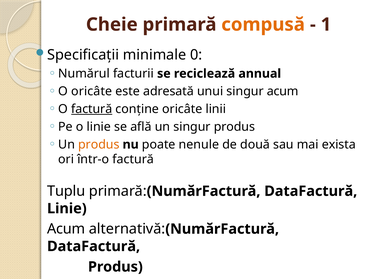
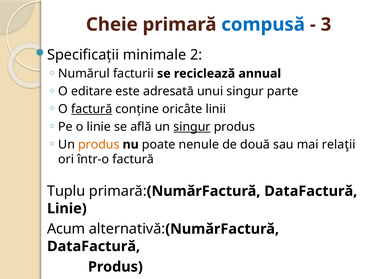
compusă colour: orange -> blue (263, 25)
1: 1 -> 3 (326, 25)
0: 0 -> 2 (196, 55)
O oricâte: oricâte -> editare (92, 91)
singur acum: acum -> parte (283, 91)
singur underline: none -> present (192, 127)
exista: exista -> relaţii (339, 144)
